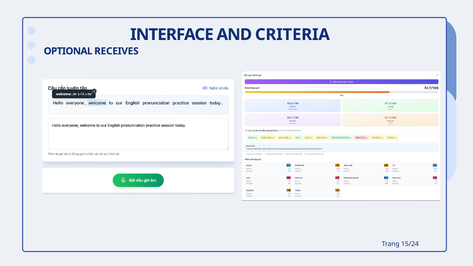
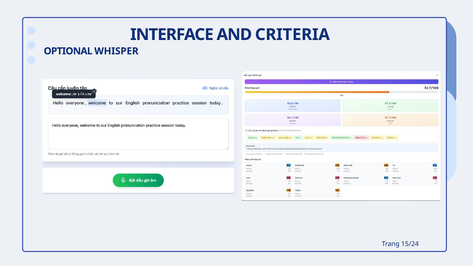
RECEIVES: RECEIVES -> WHISPER (116, 51)
